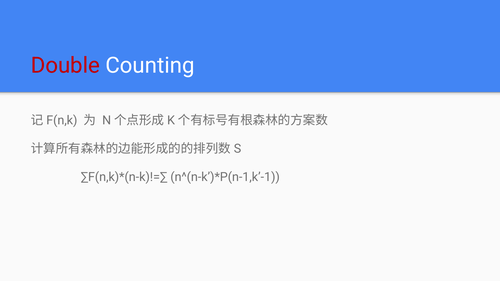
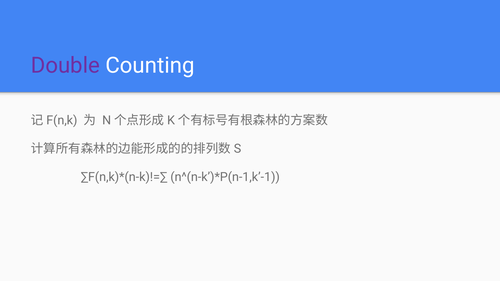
Double colour: red -> purple (65, 66)
